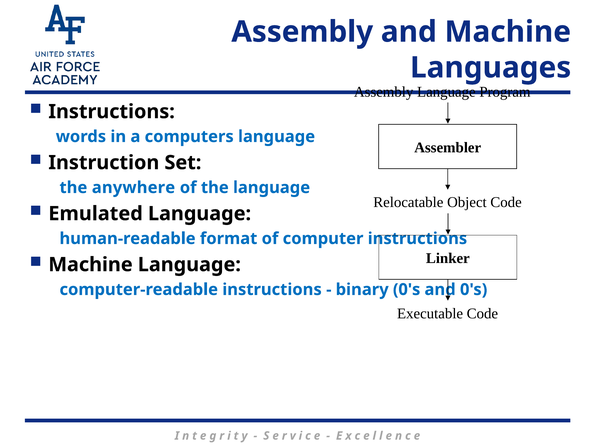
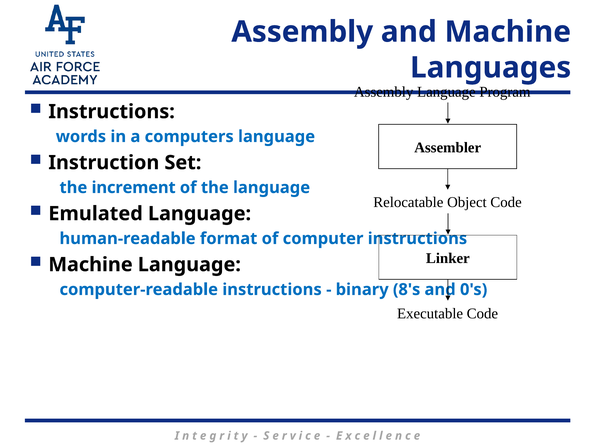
anywhere: anywhere -> increment (134, 187)
binary 0's: 0's -> 8's (407, 289)
